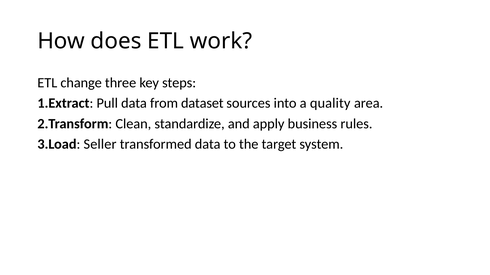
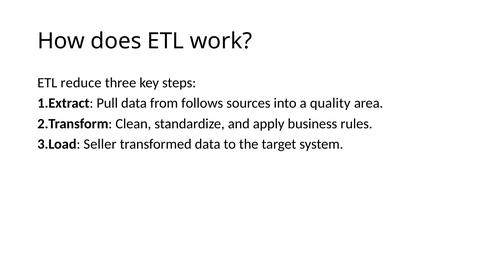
change: change -> reduce (81, 83)
dataset: dataset -> follows (202, 103)
